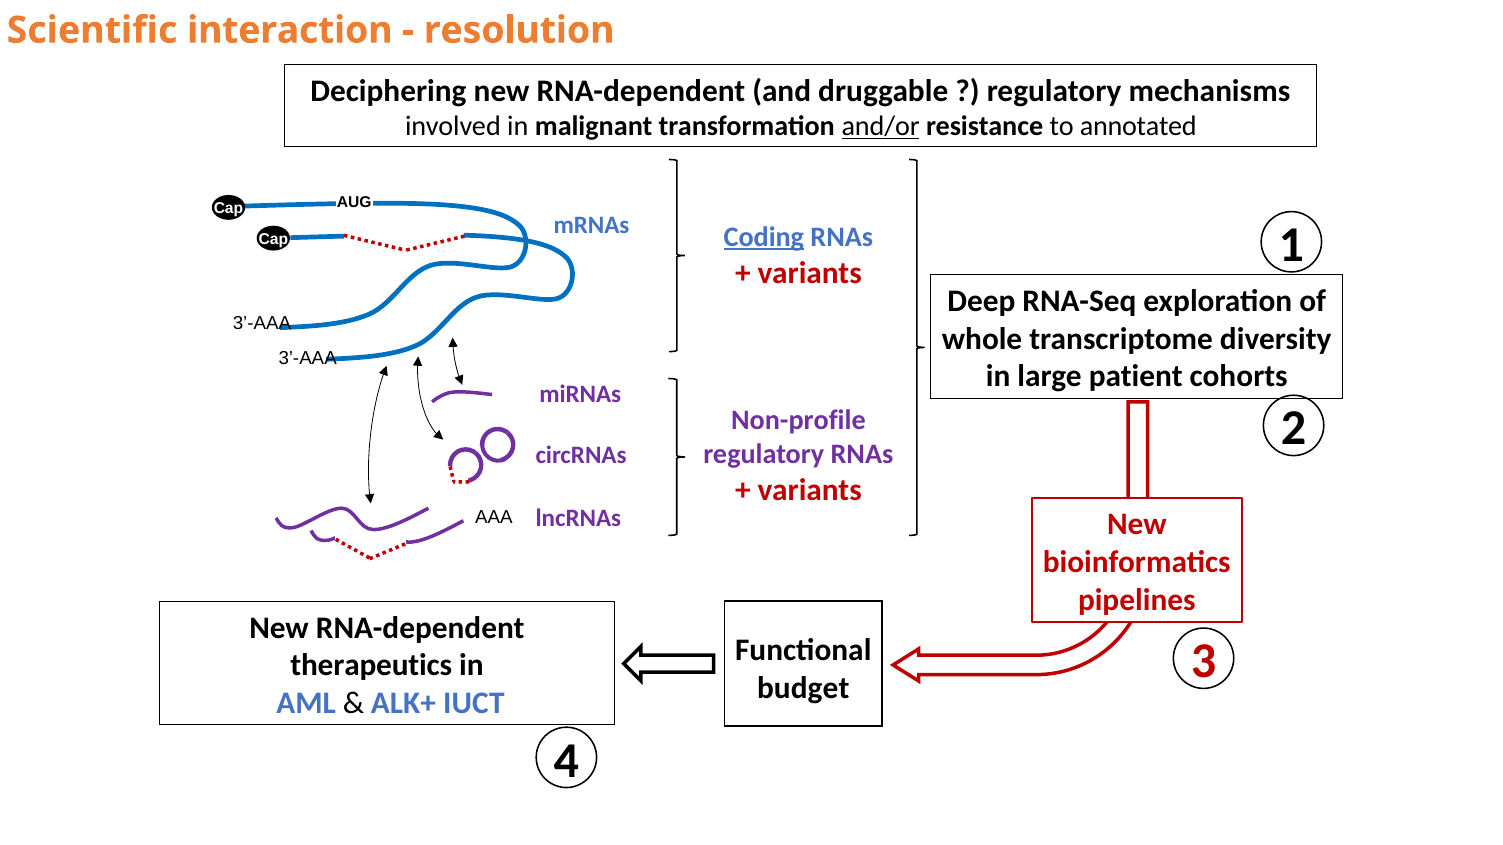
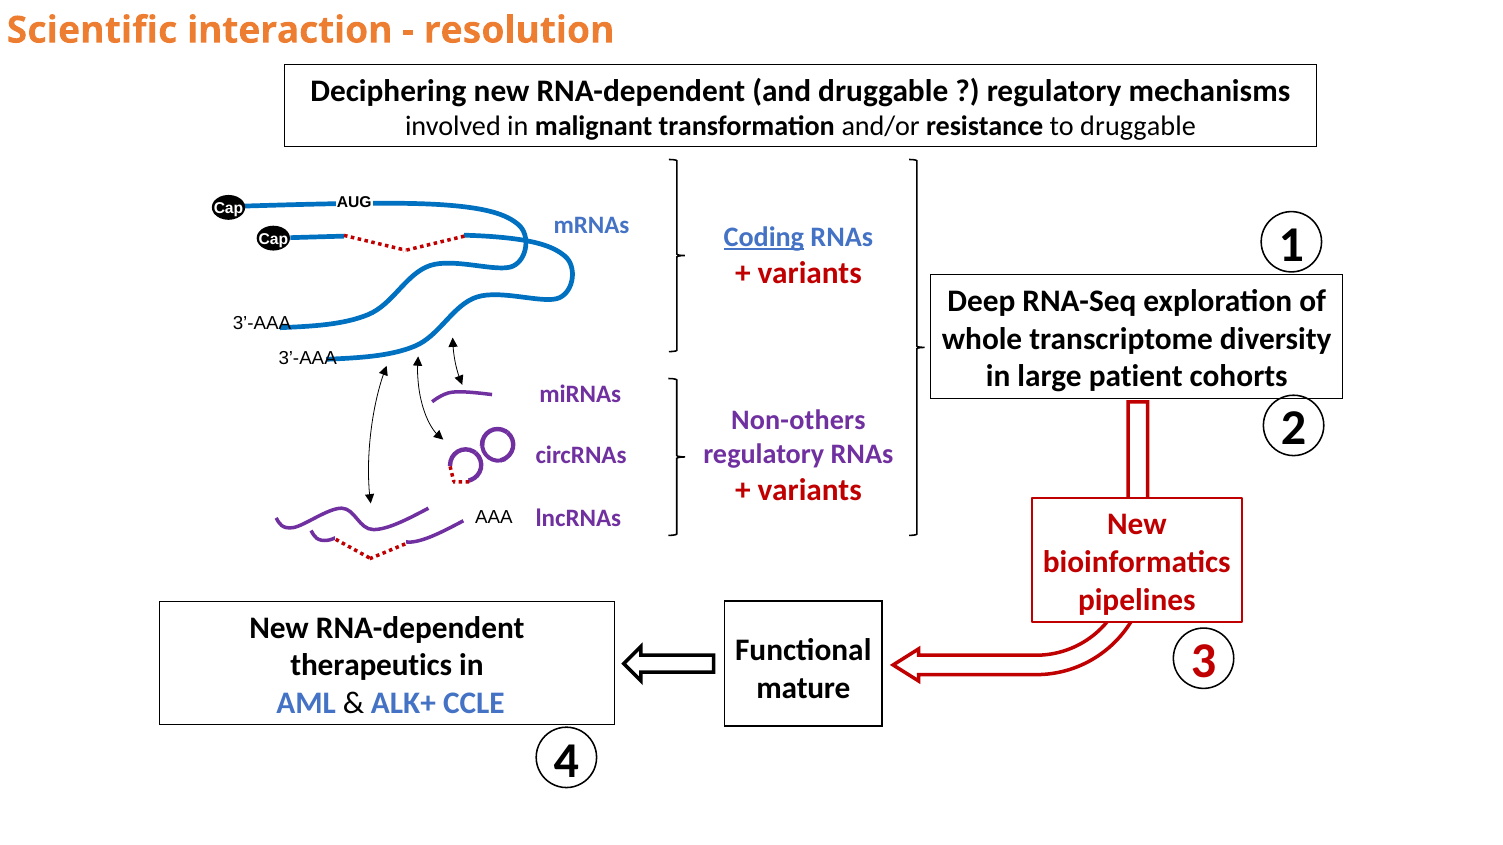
and/or underline: present -> none (881, 127)
to annotated: annotated -> druggable (1138, 127)
Non-profile: Non-profile -> Non-others (798, 421)
budget: budget -> mature (803, 688)
IUCT: IUCT -> CCLE (474, 703)
